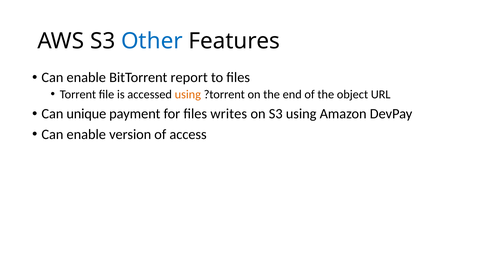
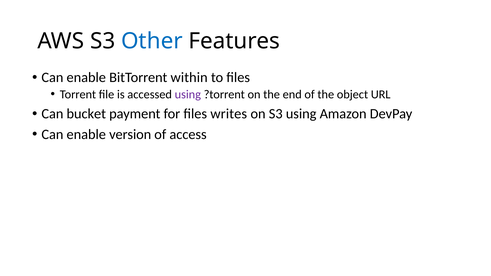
report: report -> within (189, 78)
using colour: orange -> purple (188, 94)
unique: unique -> bucket (86, 114)
